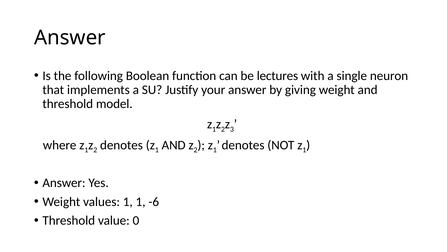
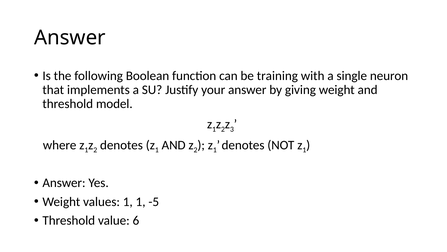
lectures: lectures -> training (277, 76)
-6: -6 -> -5 (154, 201)
0: 0 -> 6 (136, 220)
